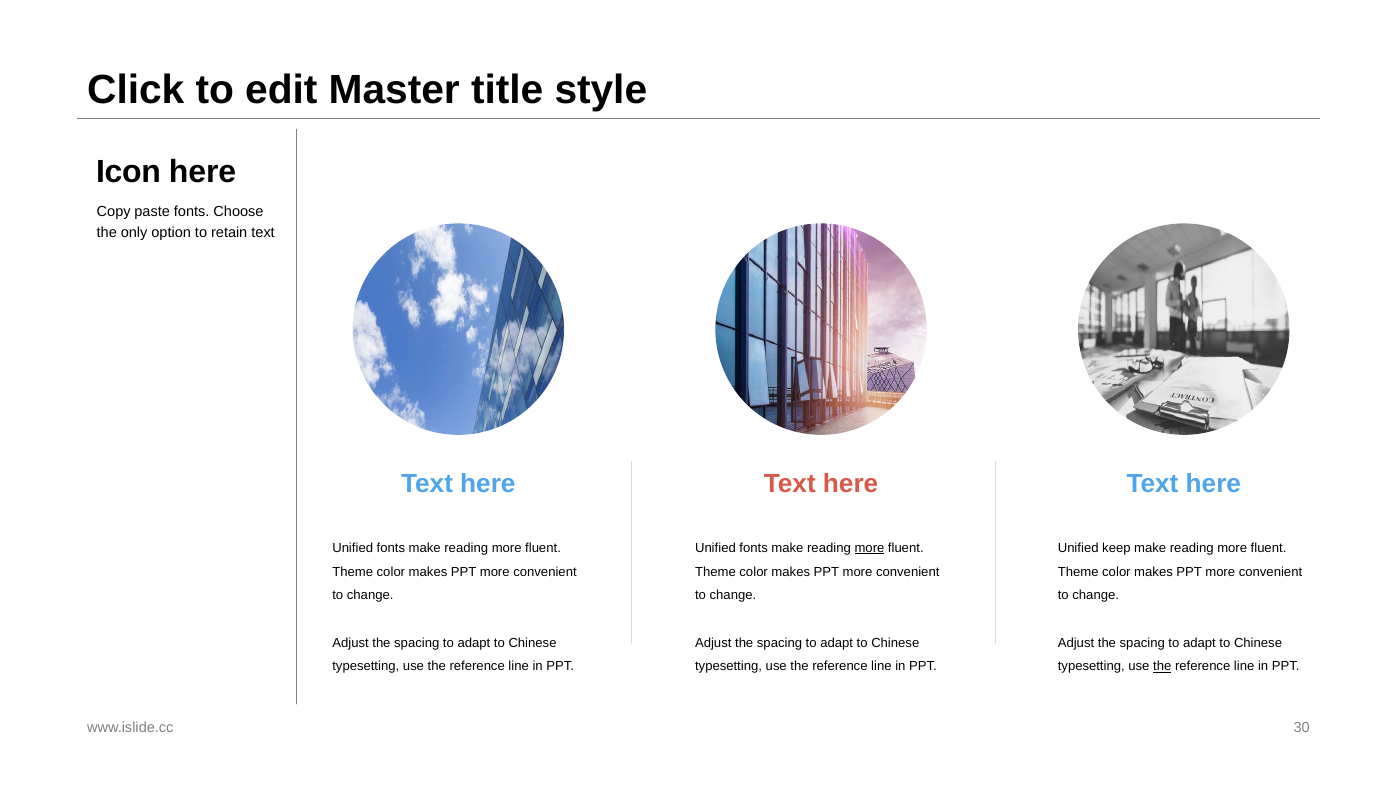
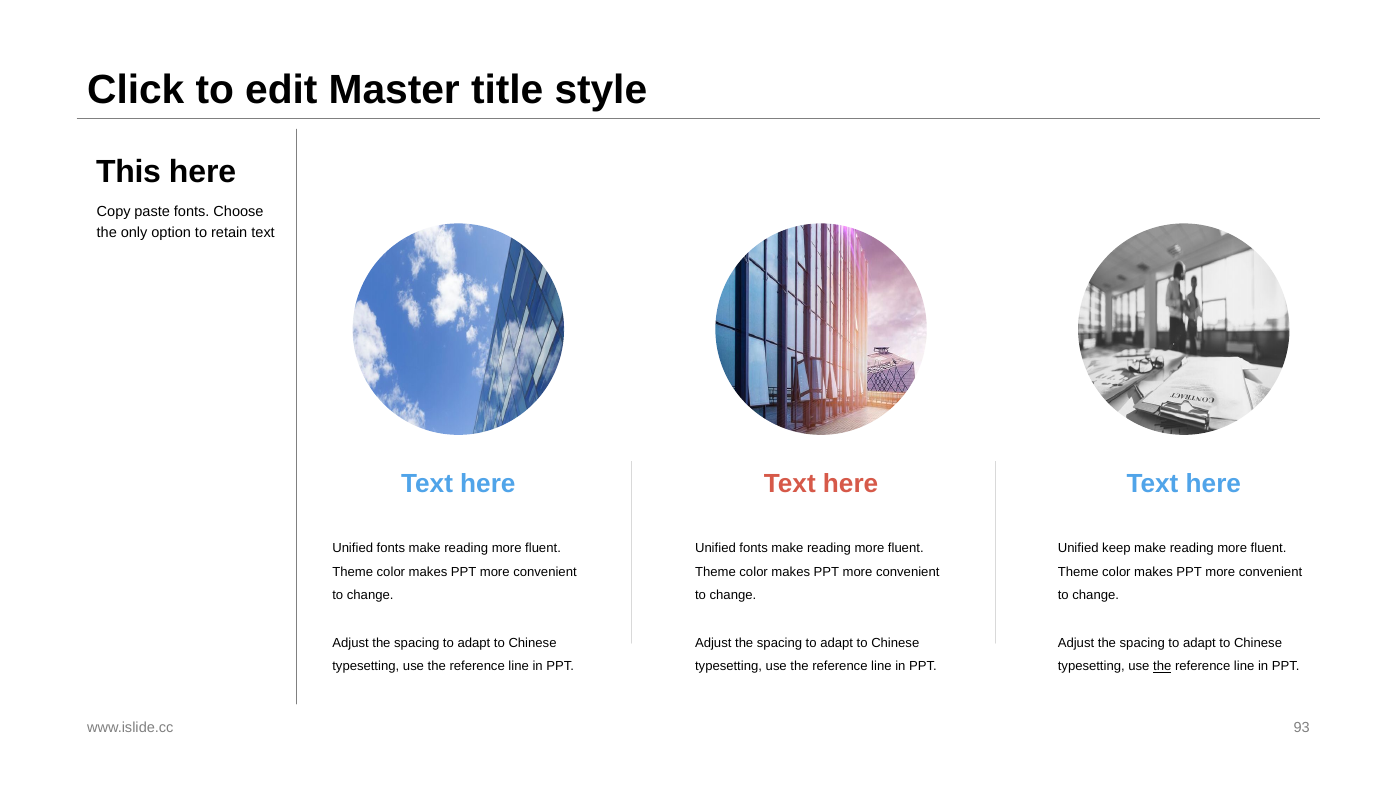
Icon: Icon -> This (128, 172)
more underline: present -> none (870, 548)
30: 30 -> 93 (1302, 728)
